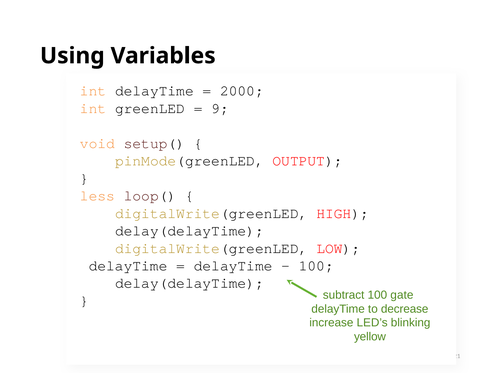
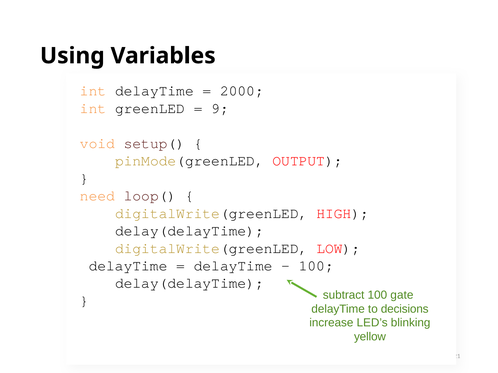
less: less -> need (97, 196)
decrease: decrease -> decisions (405, 309)
